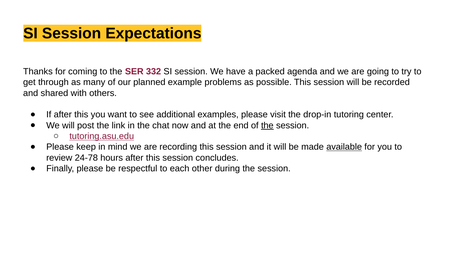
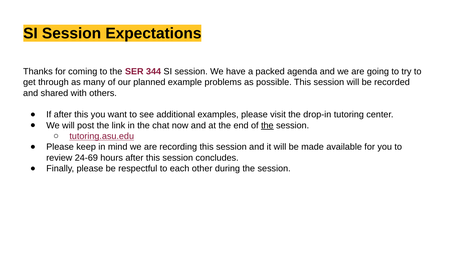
332: 332 -> 344 (154, 72)
available underline: present -> none (344, 147)
24-78: 24-78 -> 24-69 (86, 158)
